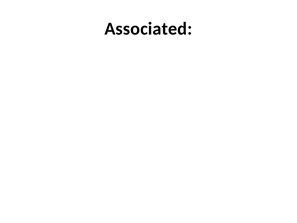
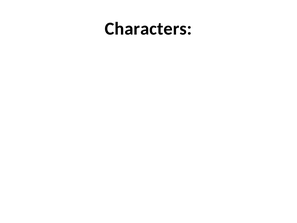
Associated: Associated -> Characters (148, 29)
